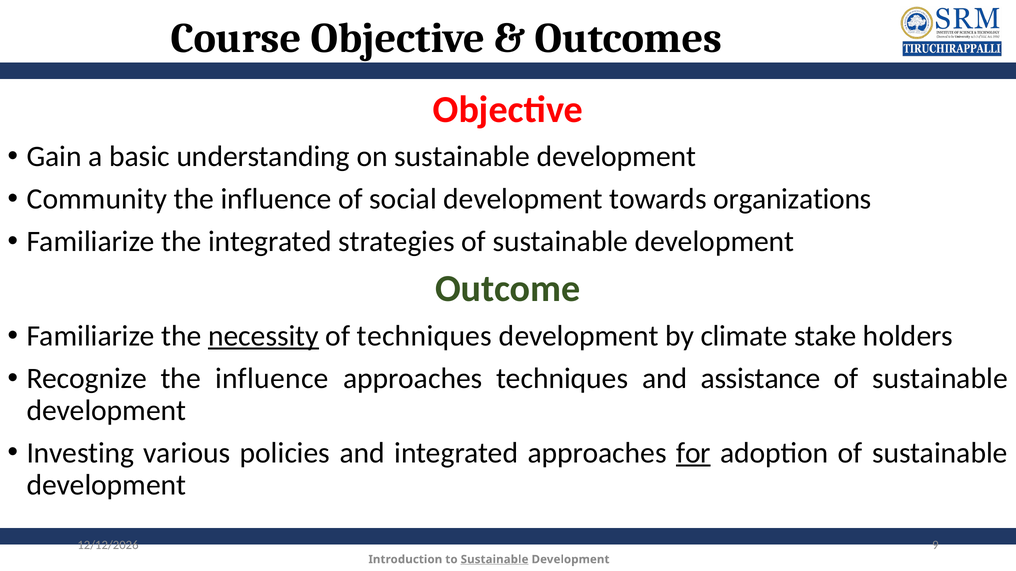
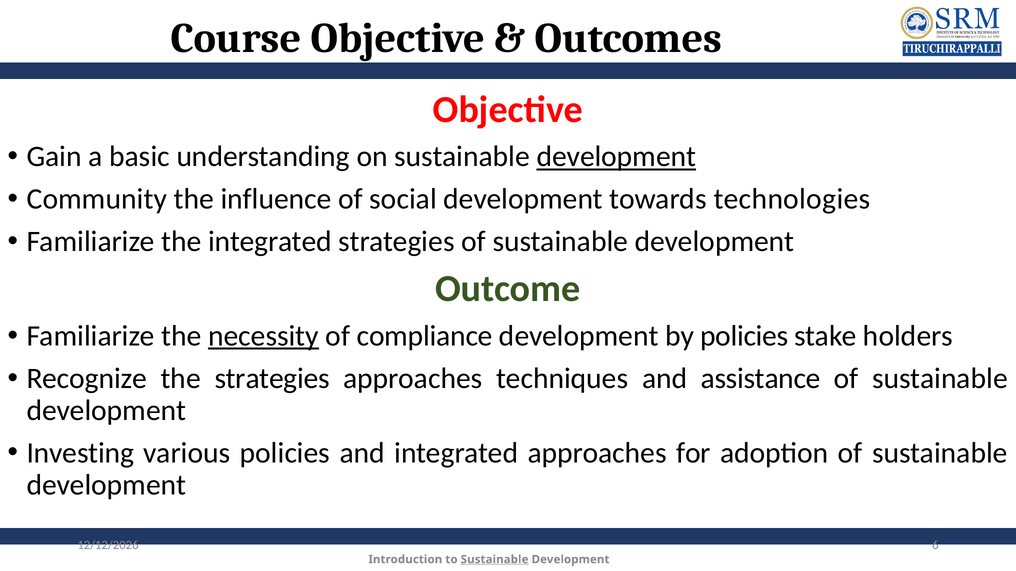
development underline: none -> present (616, 157)
organizations: organizations -> technologies (792, 199)
of techniques: techniques -> compliance (425, 336)
by climate: climate -> policies (744, 336)
Recognize the influence: influence -> strategies (272, 379)
for underline: present -> none (694, 453)
9: 9 -> 6 (935, 546)
